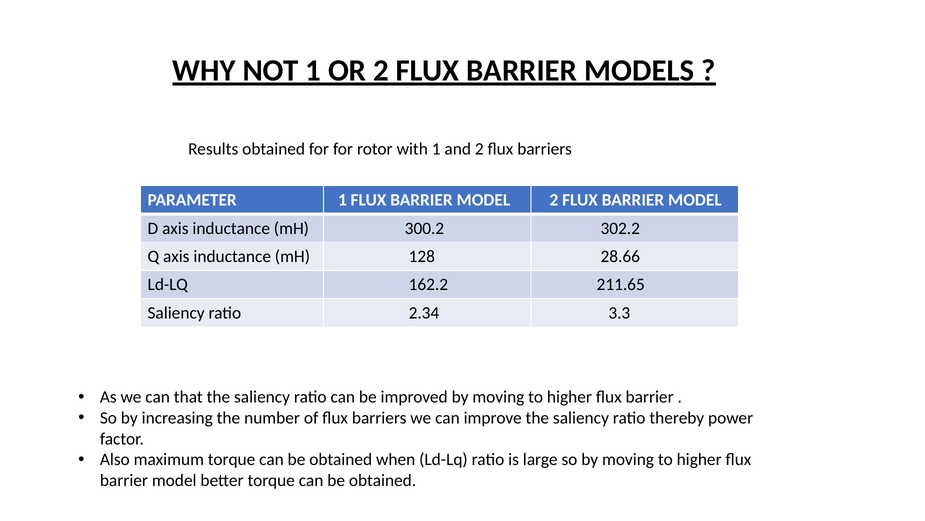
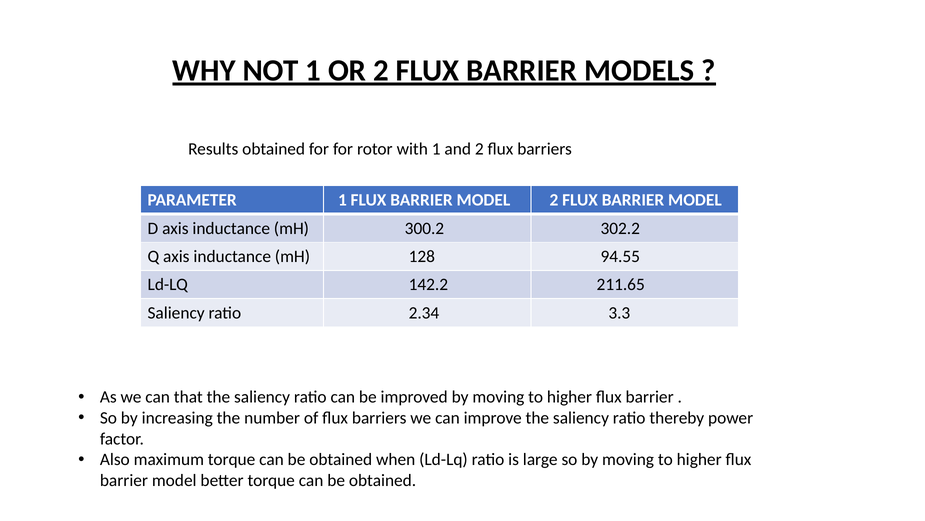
28.66: 28.66 -> 94.55 (620, 256)
162.2: 162.2 -> 142.2 (428, 284)
